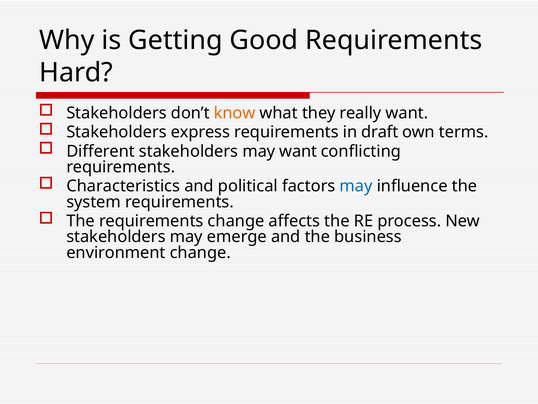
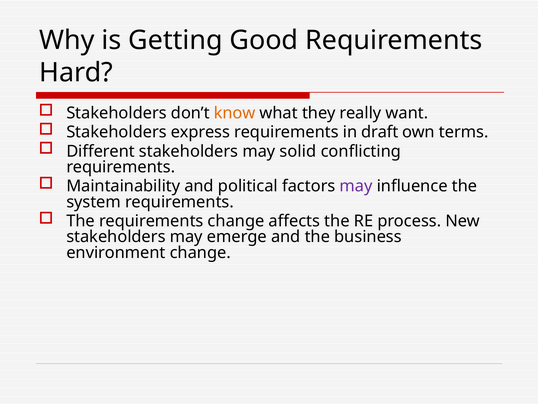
may want: want -> solid (298, 151)
Characteristics: Characteristics -> Maintainability (123, 186)
may colour: blue -> purple (356, 186)
